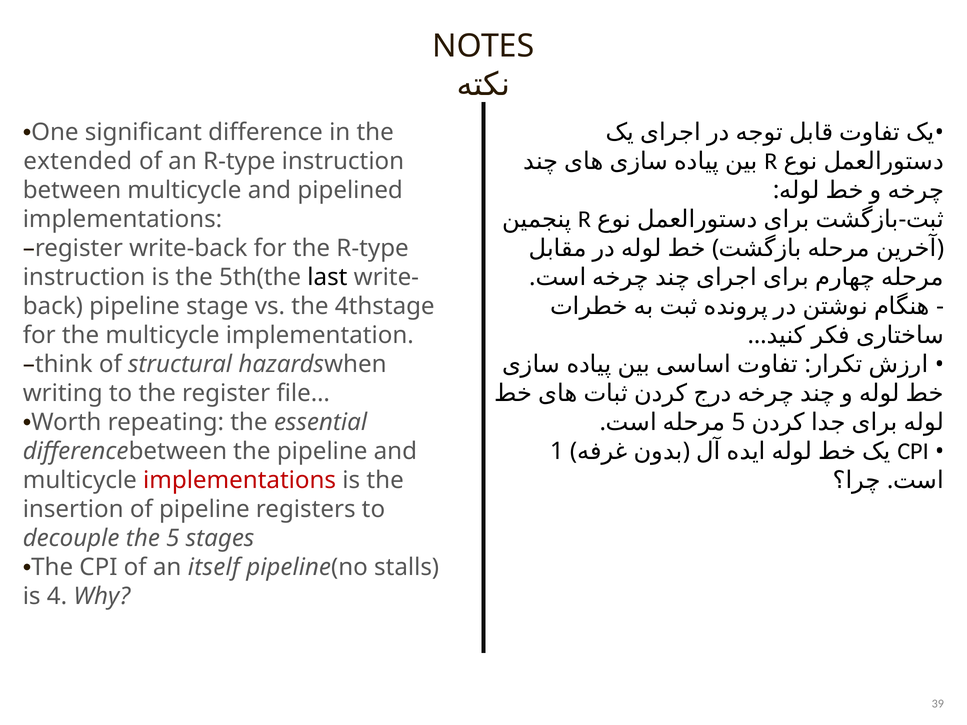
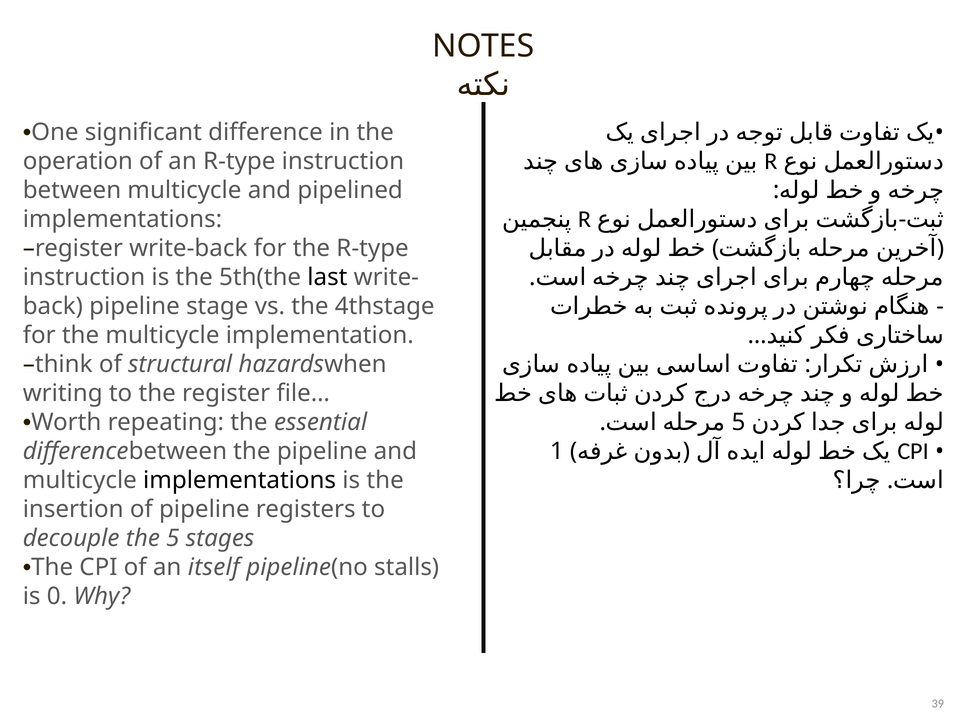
extended: extended -> operation (78, 161)
implementations colour: red -> black (240, 480)
4: 4 -> 0 (57, 596)
